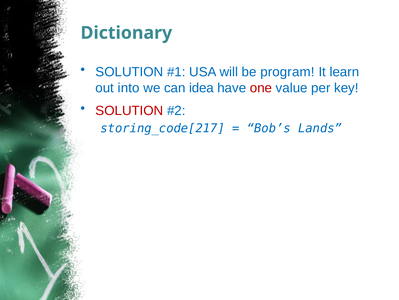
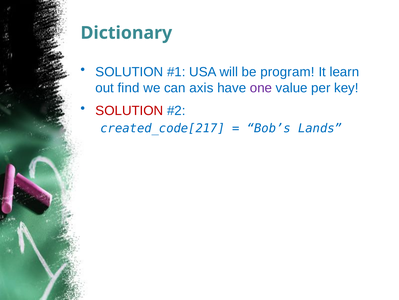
into: into -> find (129, 88)
idea: idea -> axis (201, 88)
one colour: red -> purple (261, 88)
storing_code[217: storing_code[217 -> created_code[217 (163, 128)
